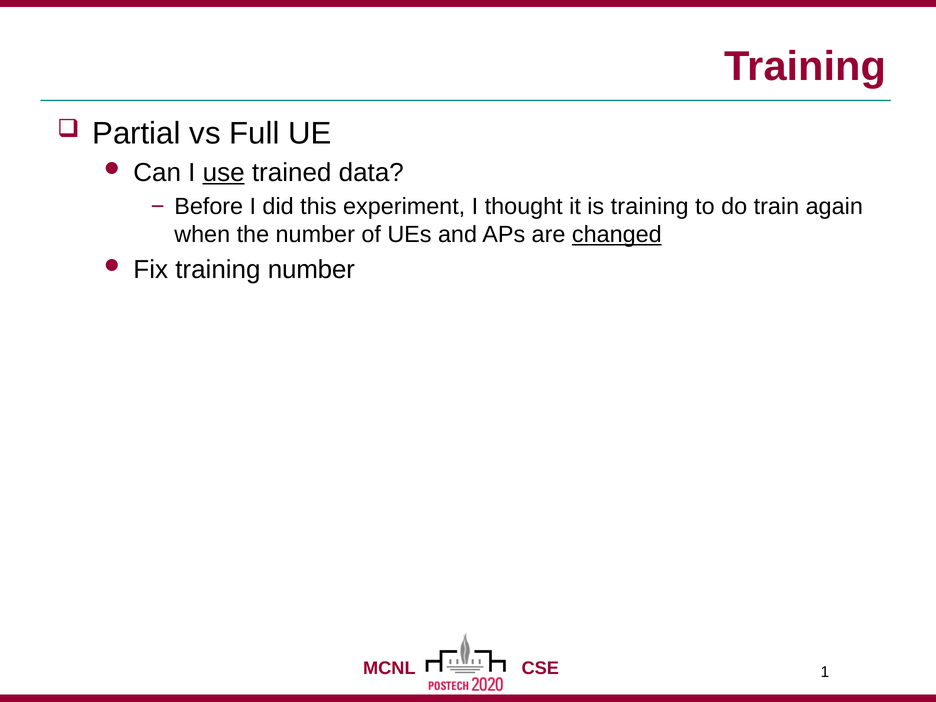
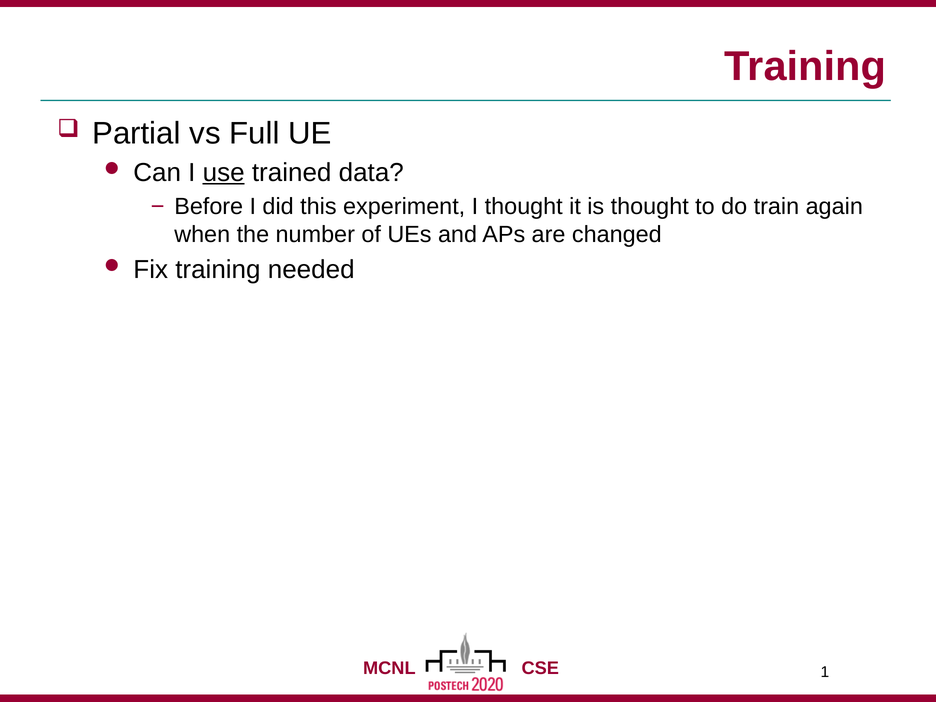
is training: training -> thought (650, 207)
changed underline: present -> none (617, 235)
training number: number -> needed (311, 270)
